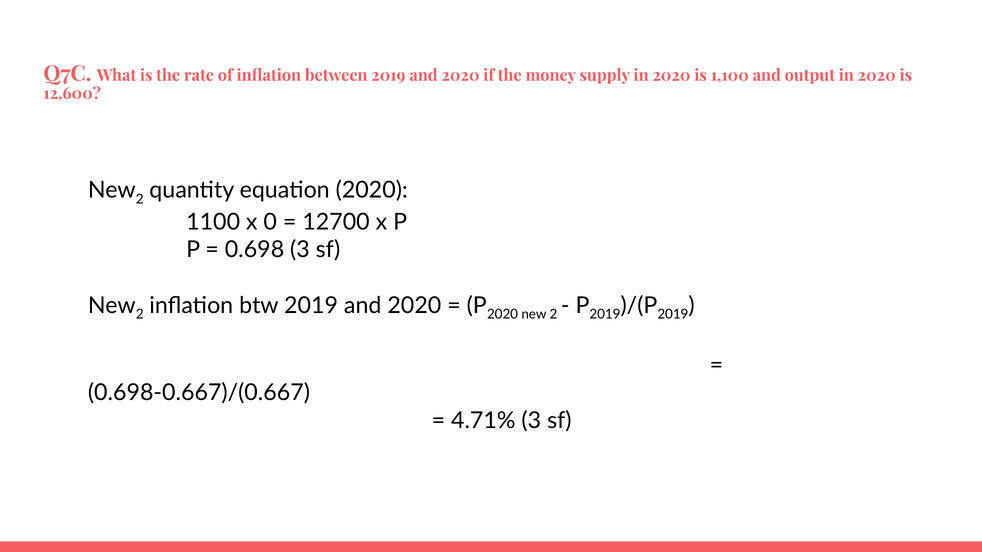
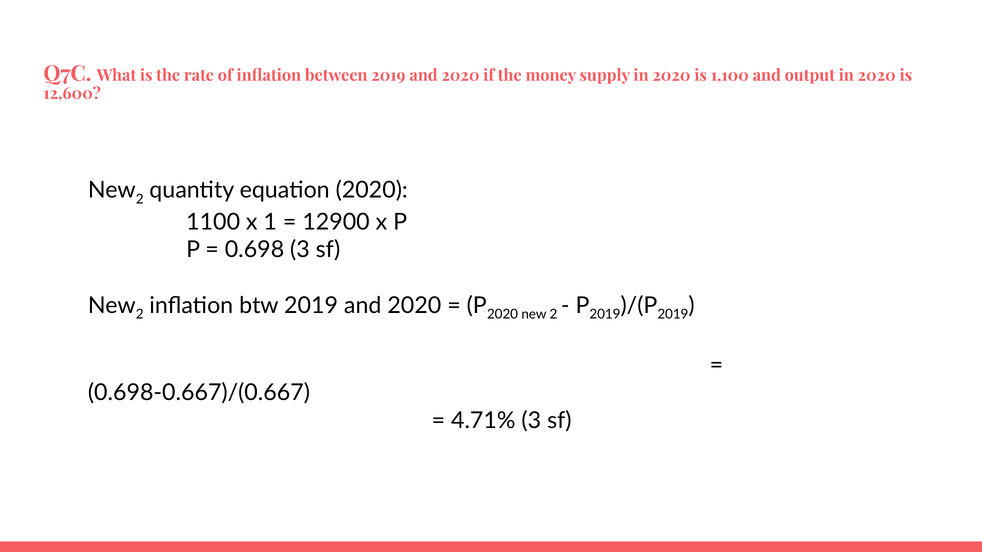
0: 0 -> 1 (270, 222)
12700: 12700 -> 12900 (336, 222)
